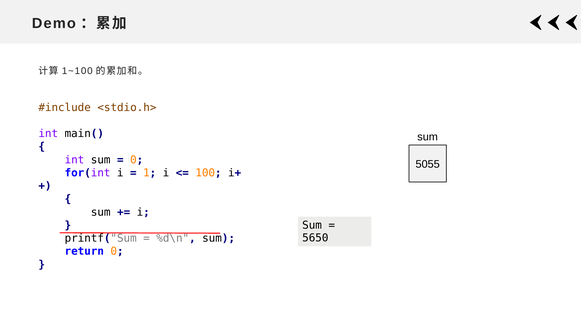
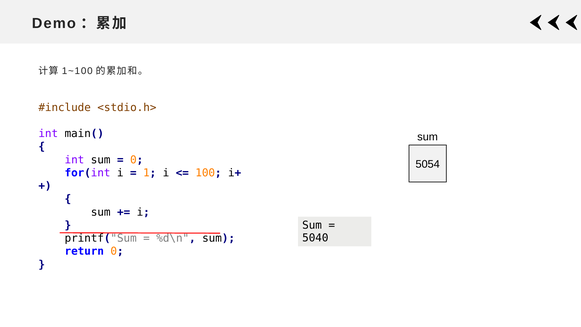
5055: 5055 -> 5054 (428, 164)
5650: 5650 -> 5040 (315, 238)
